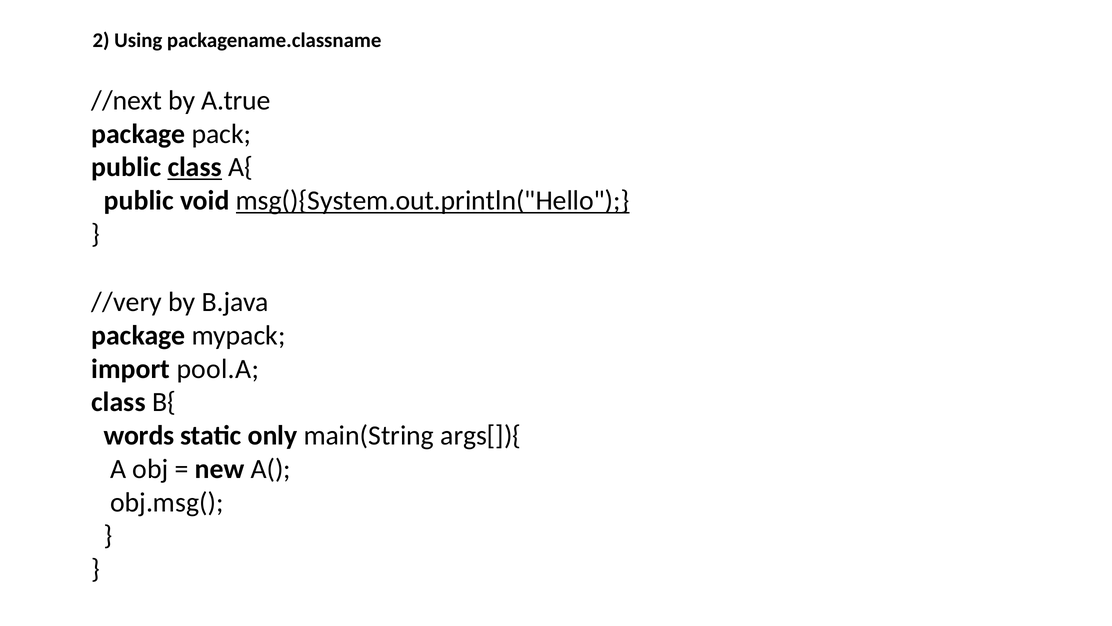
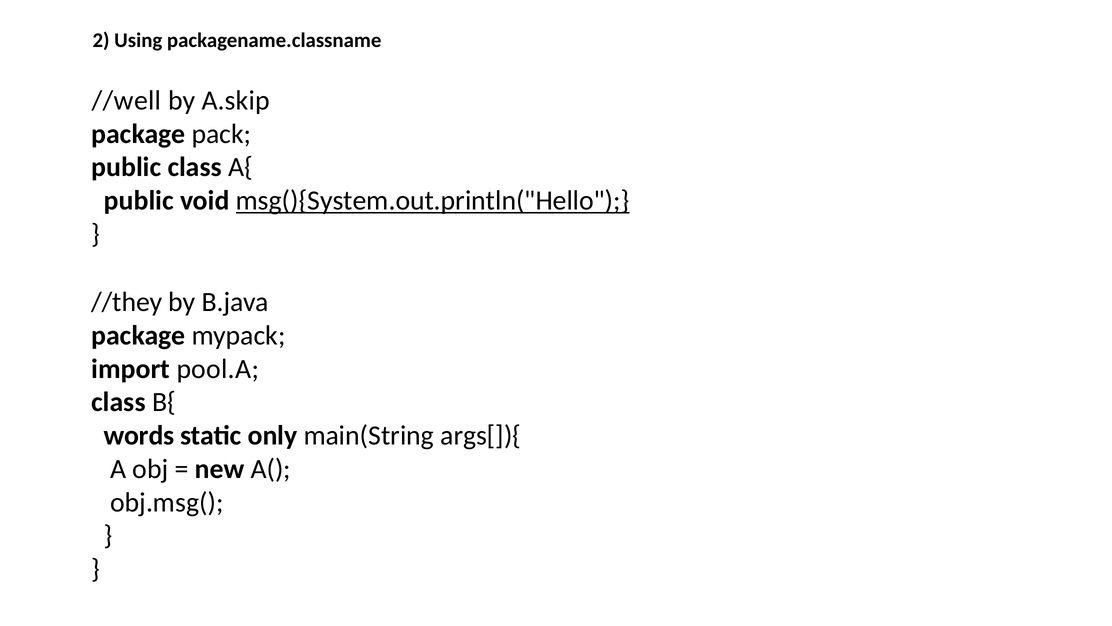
//next: //next -> //well (127, 100)
A.true: A.true -> A.skip (236, 100)
class underline: present -> none (195, 167)
//very: //very -> //they (127, 302)
